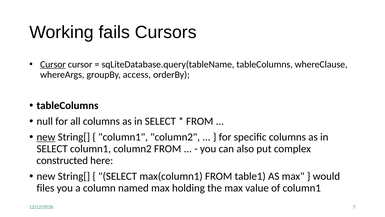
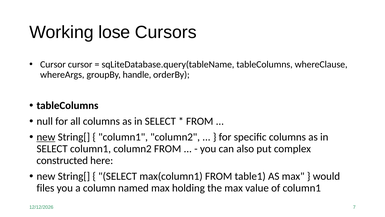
fails: fails -> lose (114, 32)
Cursor underline: present -> none (53, 64)
access: access -> handle (137, 75)
